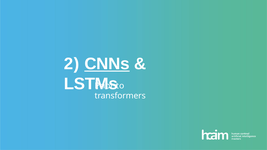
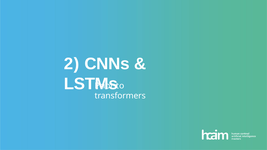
CNNs underline: present -> none (107, 64)
